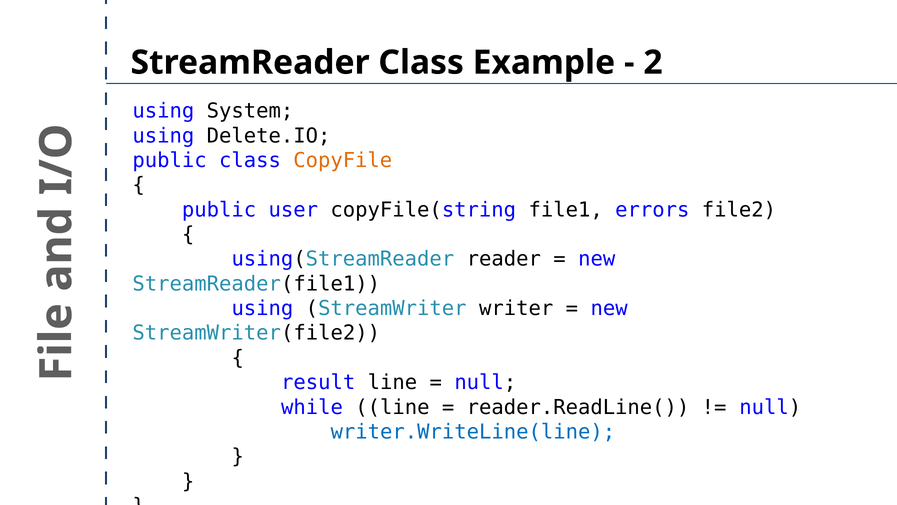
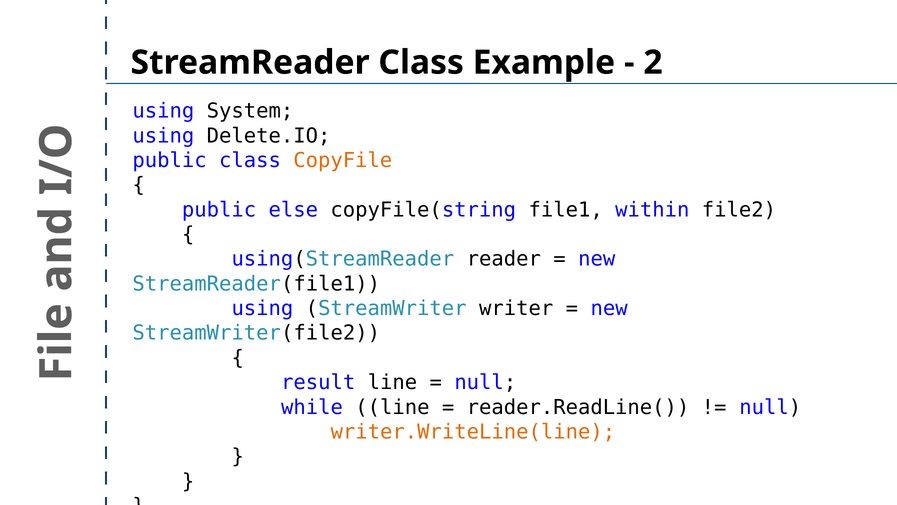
user: user -> else (293, 210)
errors: errors -> within (652, 210)
writer.WriteLine(line colour: blue -> orange (473, 432)
